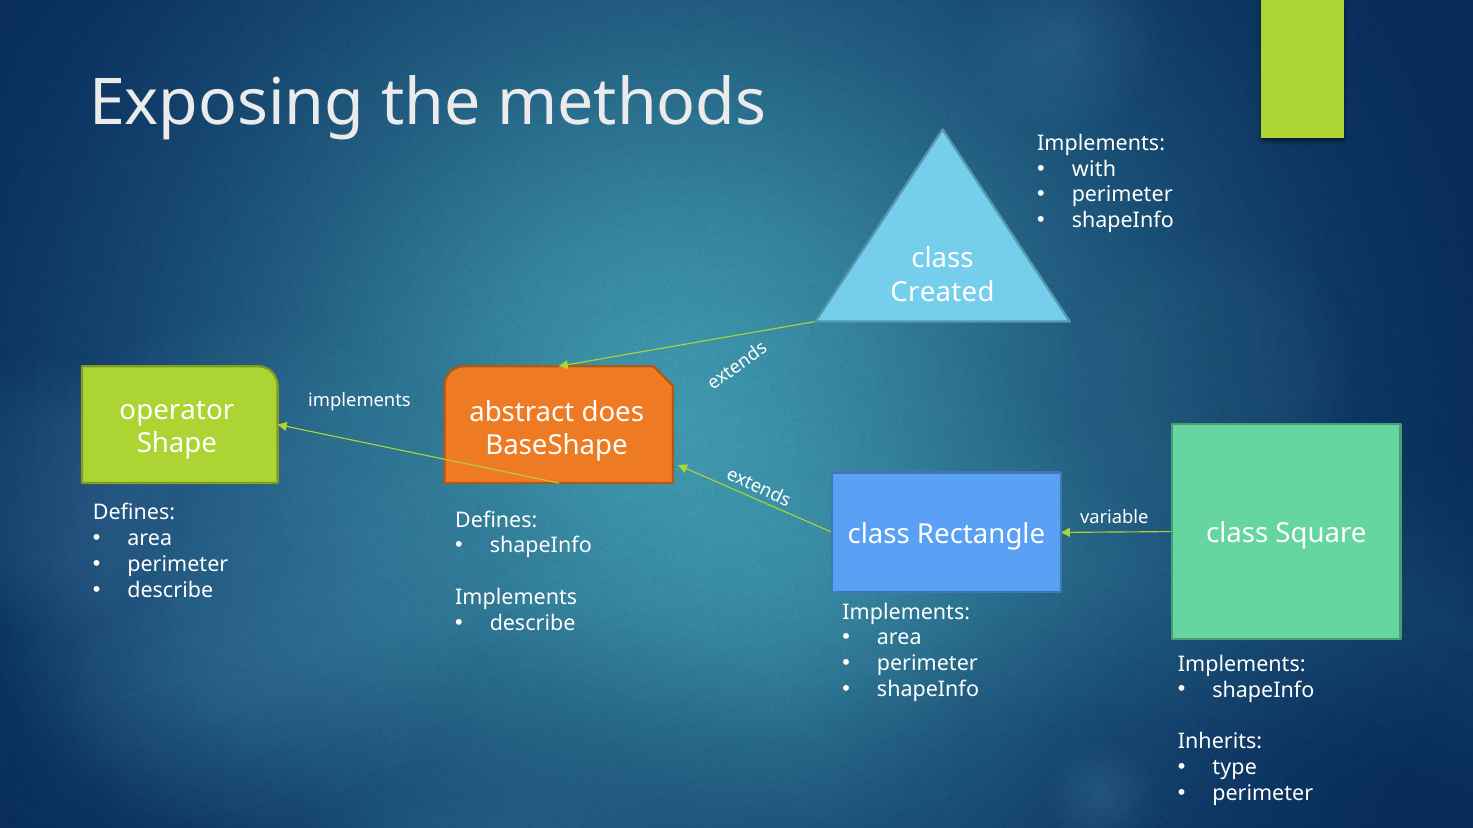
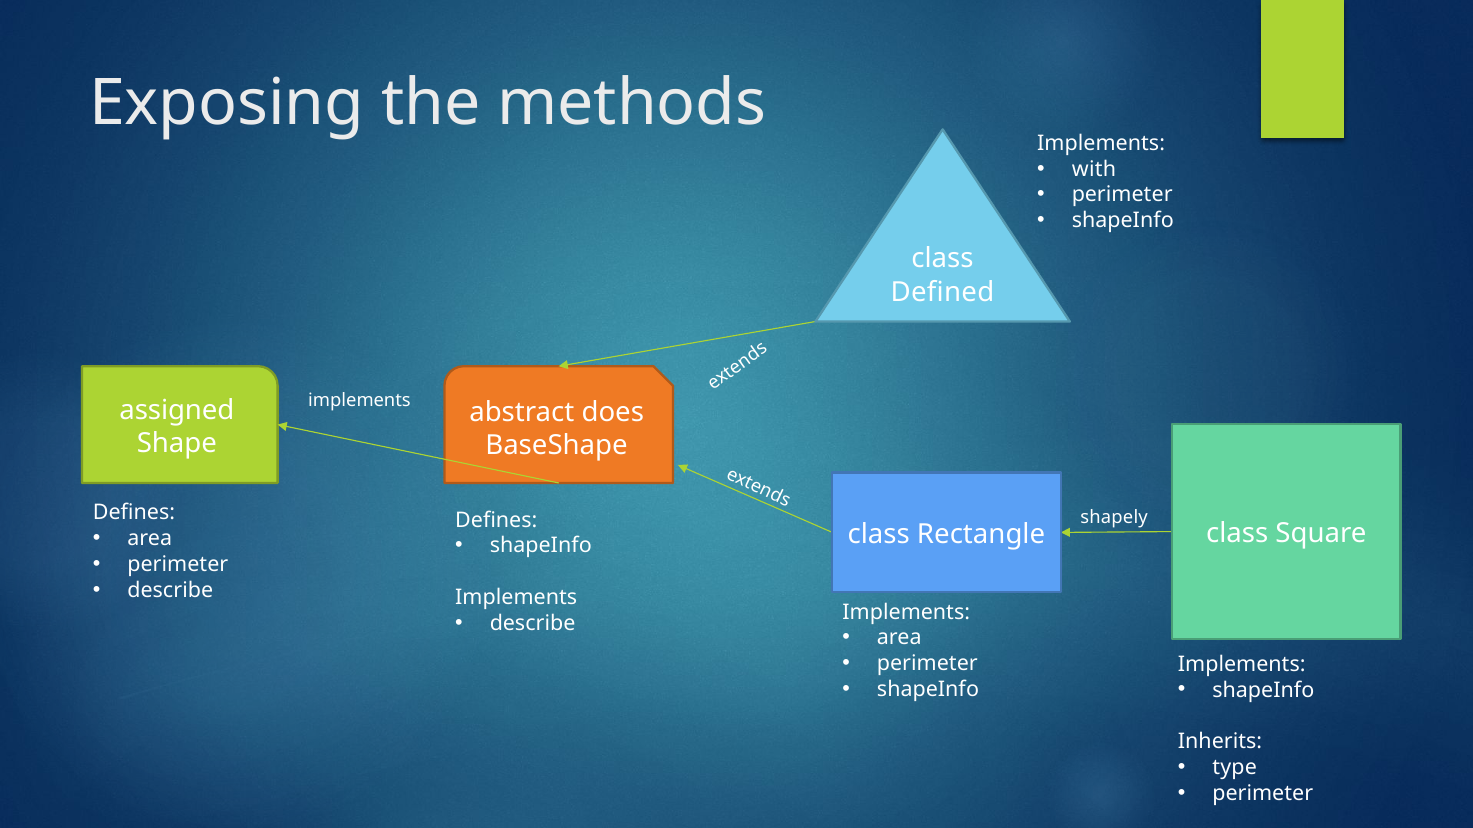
Created: Created -> Defined (942, 292)
operator: operator -> assigned (177, 410)
variable: variable -> shapely (1114, 518)
